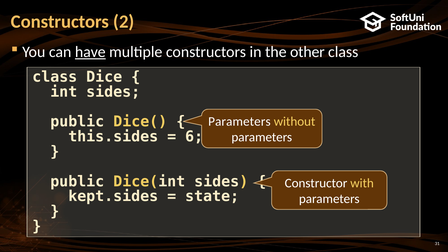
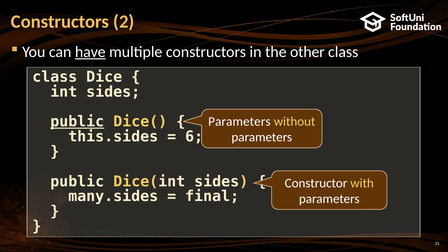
public underline: none -> present (77, 122)
kept.sides: kept.sides -> many.sides (113, 196)
state: state -> final (212, 196)
